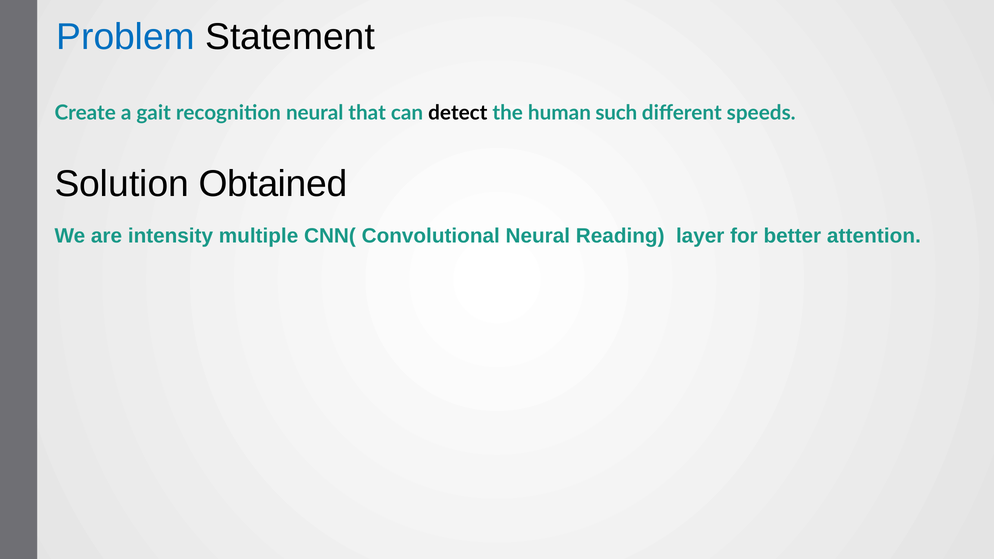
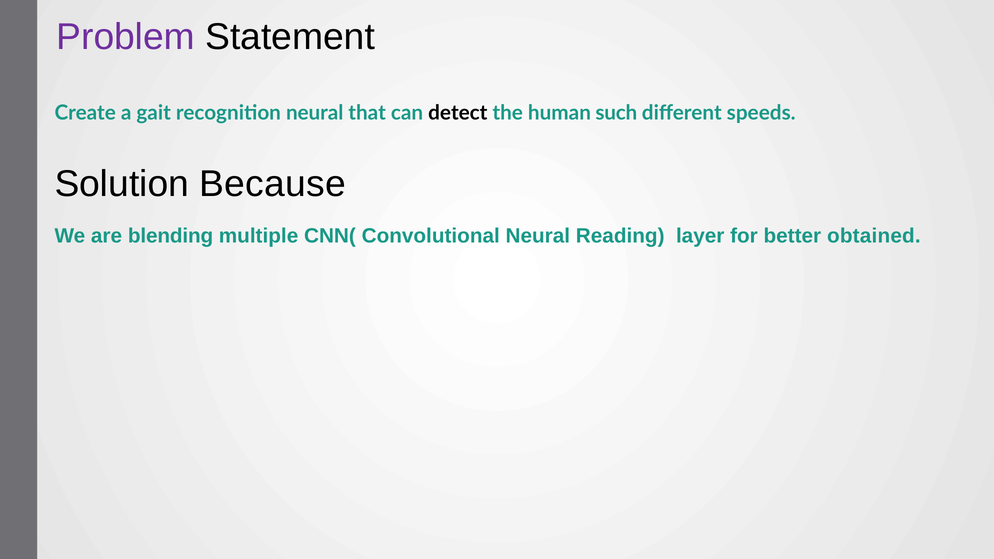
Problem colour: blue -> purple (126, 37)
Obtained: Obtained -> Because (273, 184)
intensity: intensity -> blending (171, 236)
attention: attention -> obtained (874, 236)
